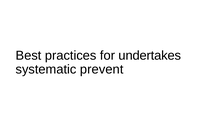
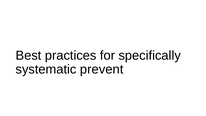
undertakes: undertakes -> specifically (150, 55)
